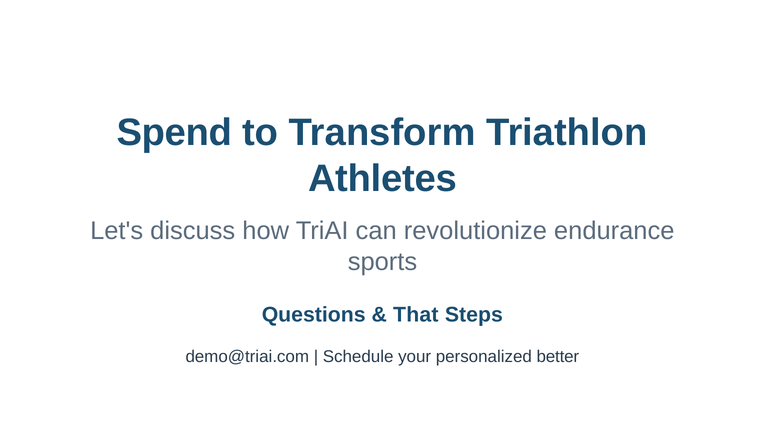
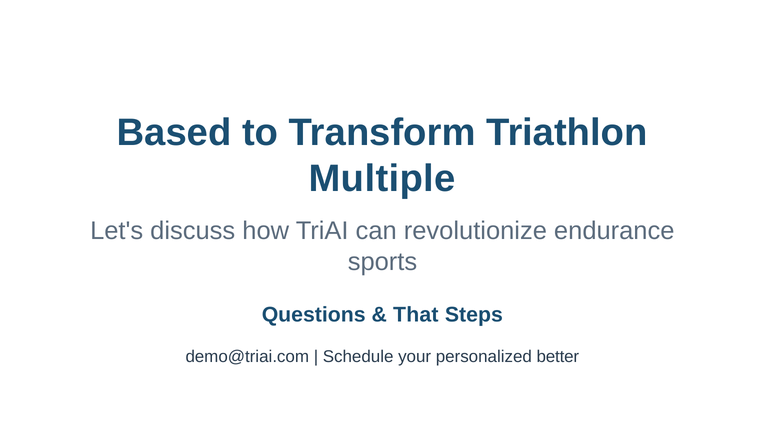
Spend: Spend -> Based (174, 133)
Athletes: Athletes -> Multiple (382, 179)
